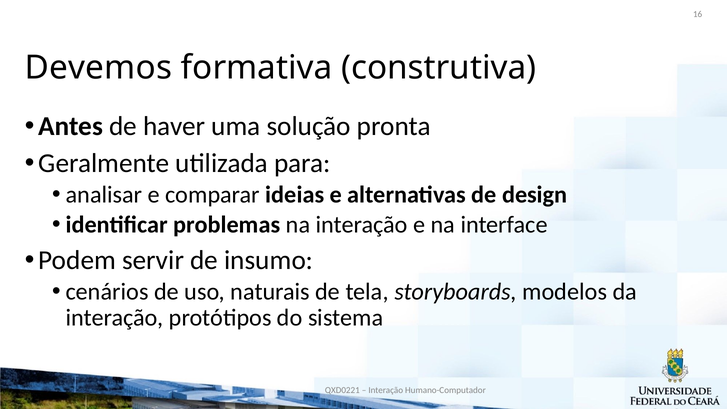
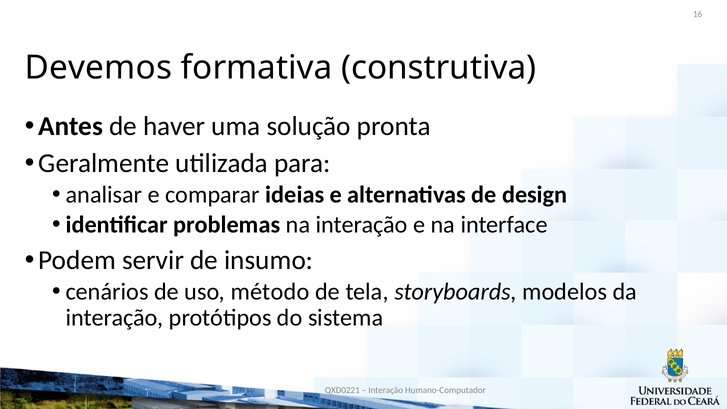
naturais: naturais -> método (270, 292)
